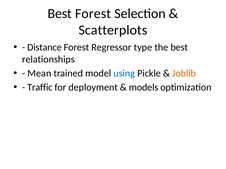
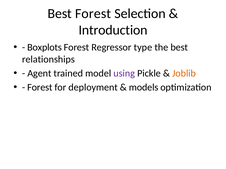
Scatterplots: Scatterplots -> Introduction (113, 30)
Distance: Distance -> Boxplots (45, 47)
Mean: Mean -> Agent (39, 74)
using colour: blue -> purple (124, 74)
Traffic: Traffic -> Forest (40, 88)
